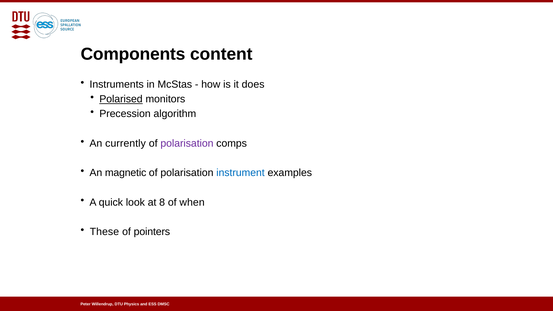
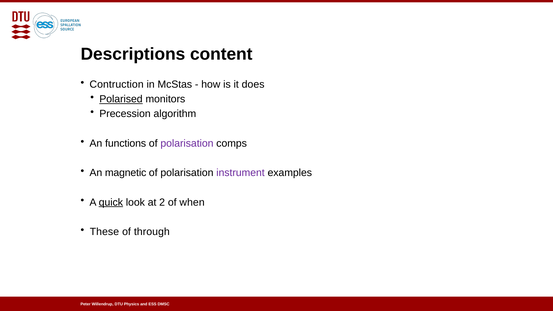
Components: Components -> Descriptions (133, 54)
Instruments: Instruments -> Contruction (117, 84)
currently: currently -> functions (126, 143)
instrument colour: blue -> purple (241, 173)
quick underline: none -> present (111, 203)
8: 8 -> 2 (162, 203)
pointers: pointers -> through (152, 232)
